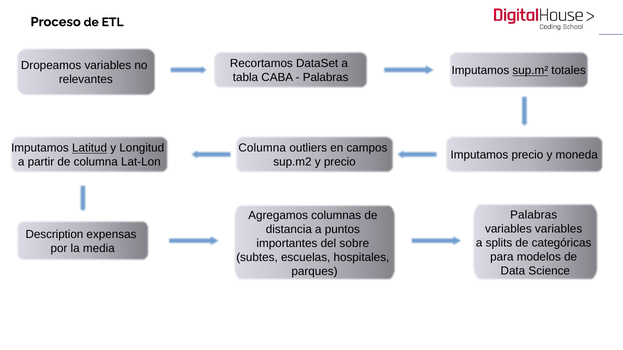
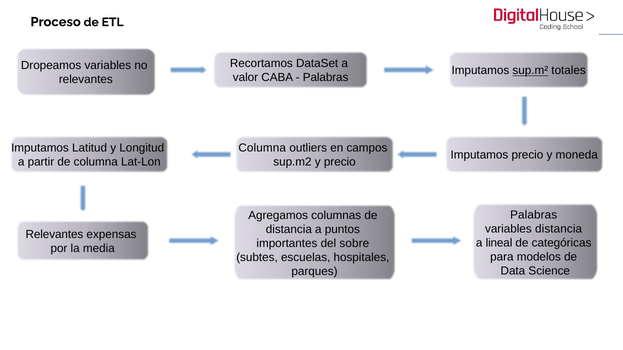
tabla: tabla -> valor (245, 78)
Latitud underline: present -> none (90, 148)
variables variables: variables -> distancia (559, 229)
Description: Description -> Relevantes (54, 235)
splits: splits -> lineal (499, 243)
